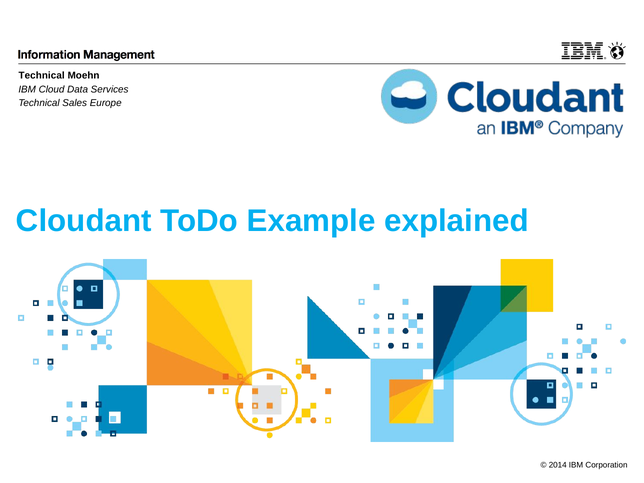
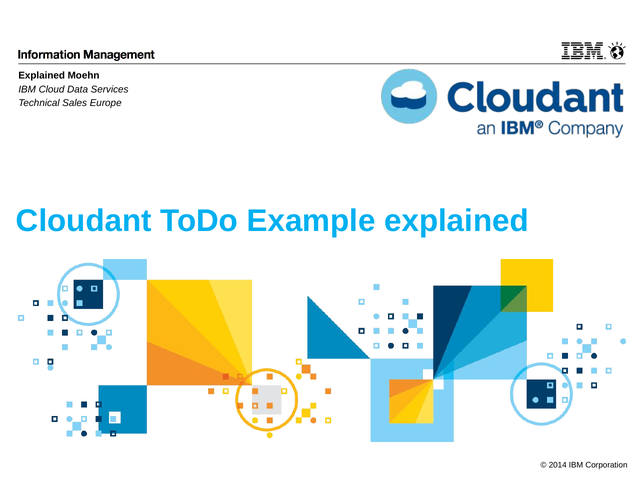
Technical: Technical -> Explained (42, 76)
